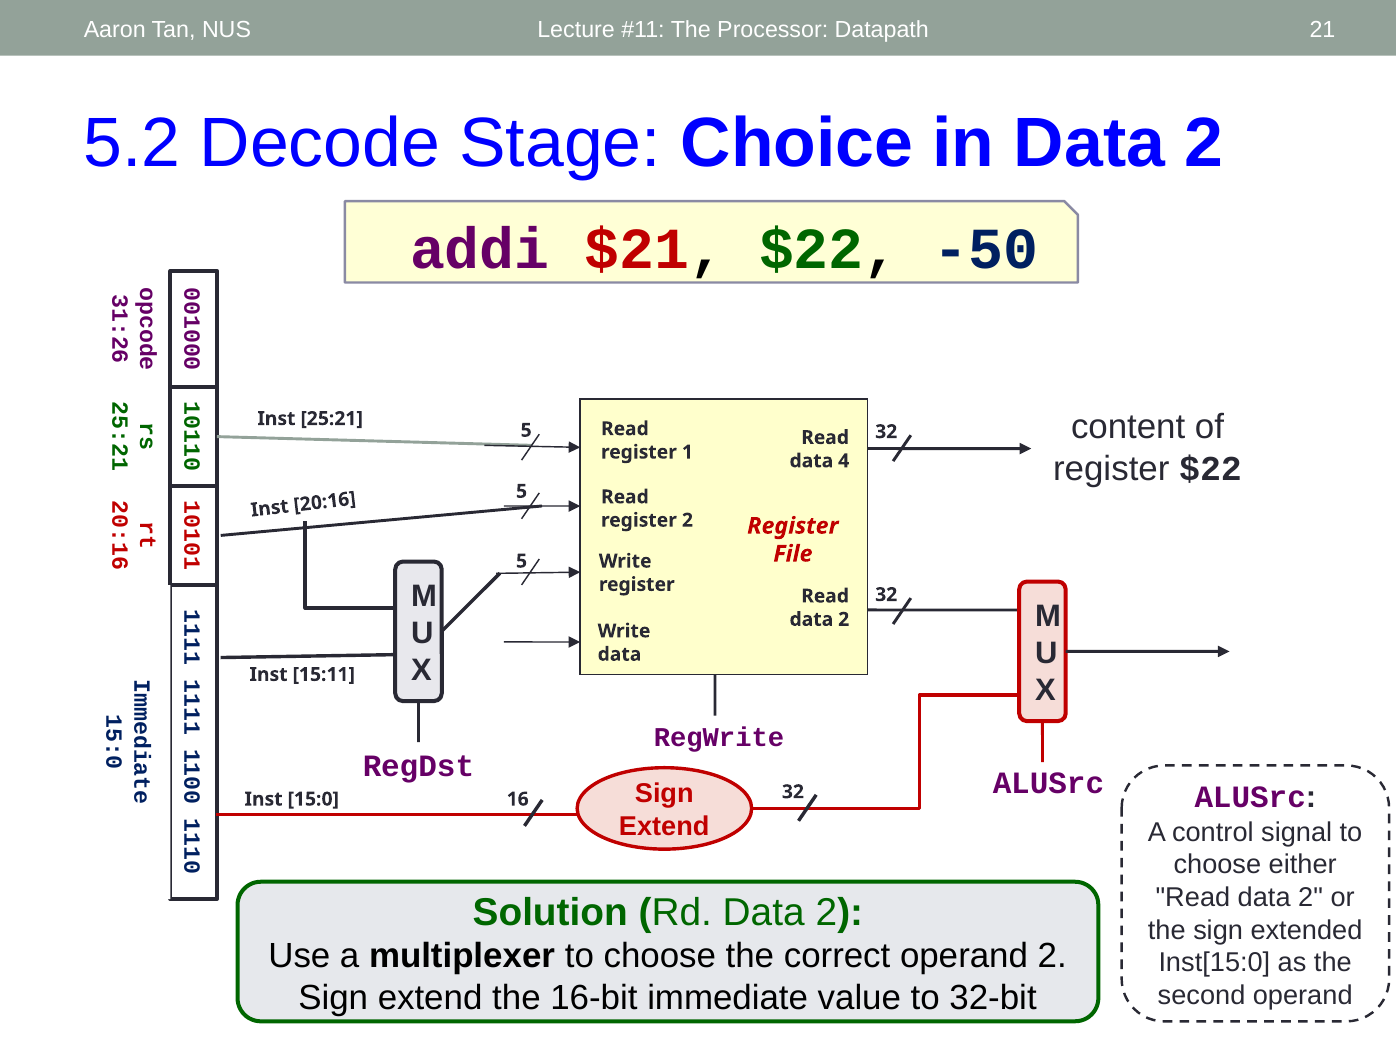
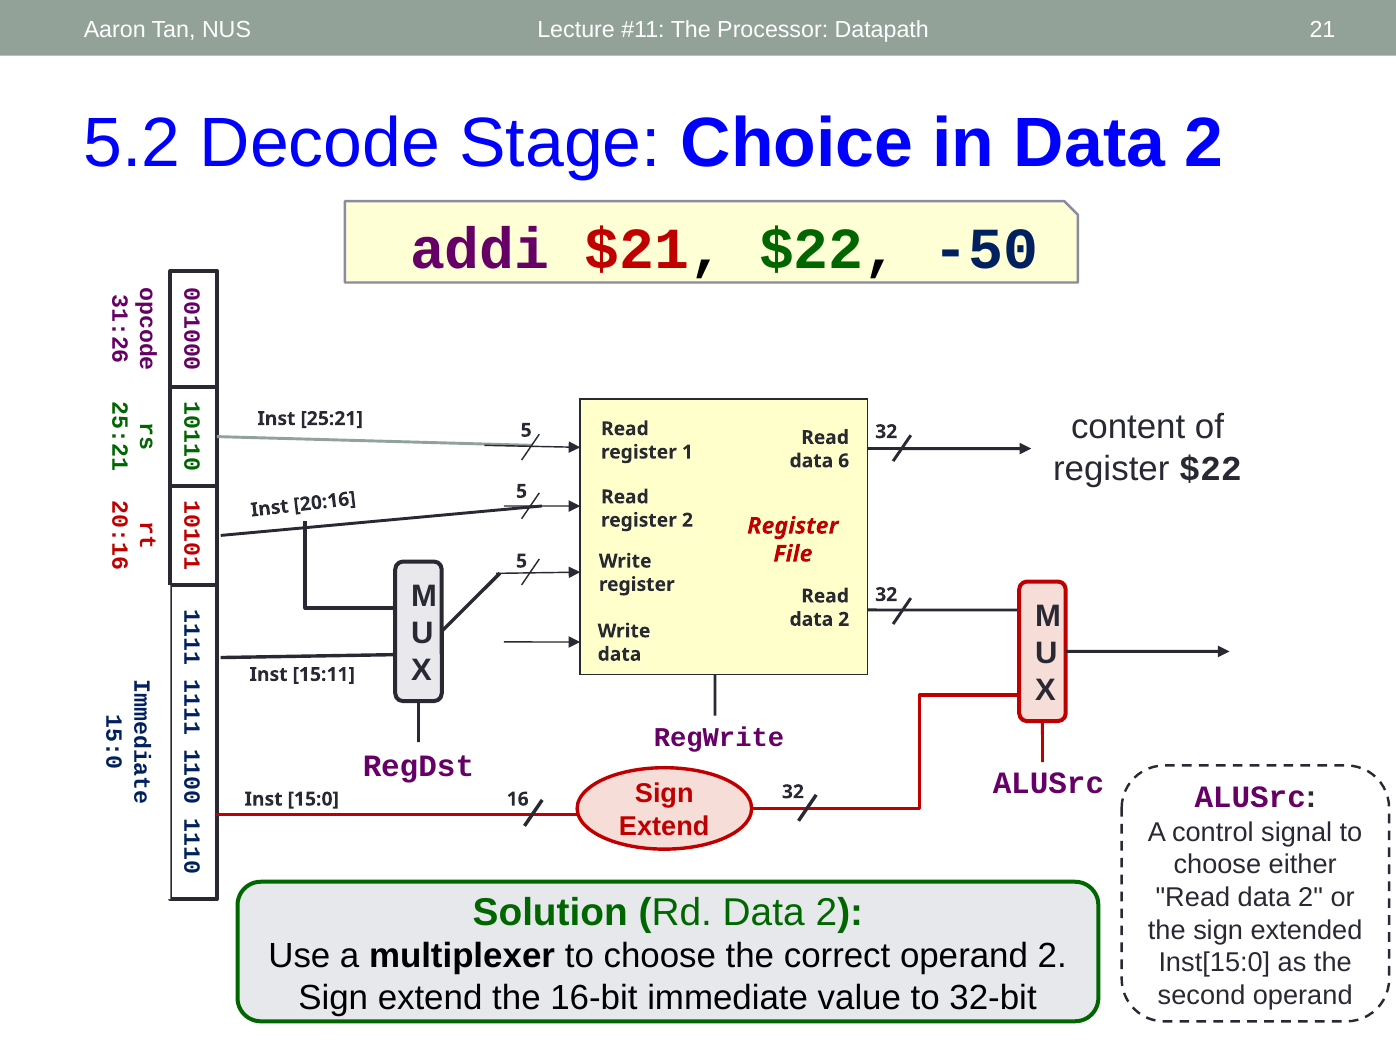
data 4: 4 -> 6 (844, 461)
